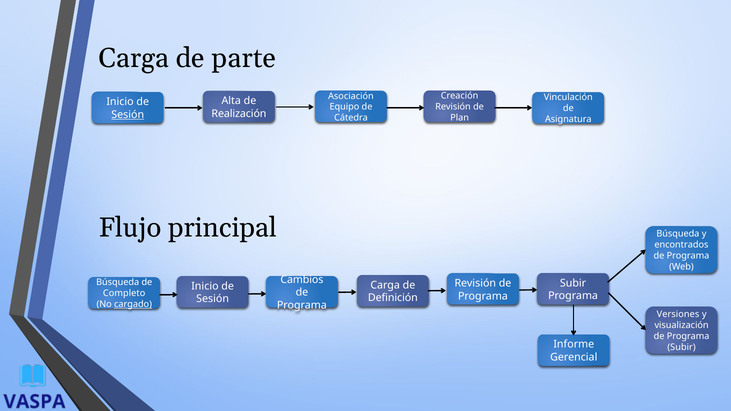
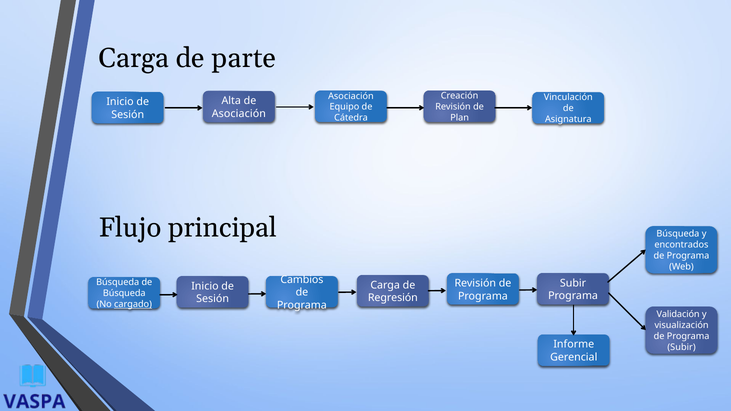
Realización: Realización -> Asociación (239, 114)
Sesión underline: present -> none (128, 115)
Completo: Completo -> Búsqueda (124, 294)
Definición: Definición -> Regresión (393, 298)
Versiones: Versiones -> Validación (678, 314)
